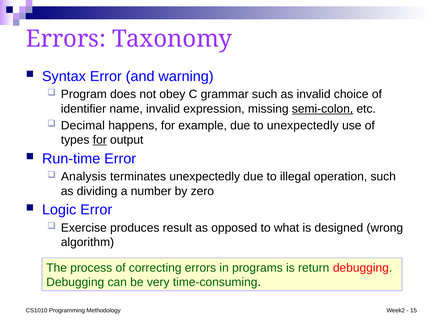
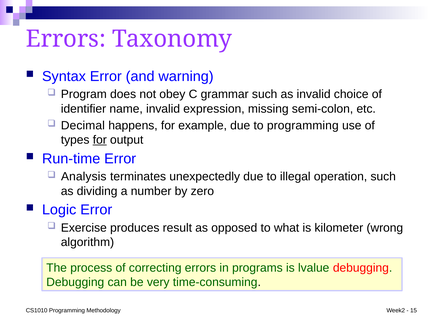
semi-colon underline: present -> none (323, 109)
to unexpectedly: unexpectedly -> programming (303, 126)
designed: designed -> kilometer (339, 228)
return: return -> lvalue (314, 268)
